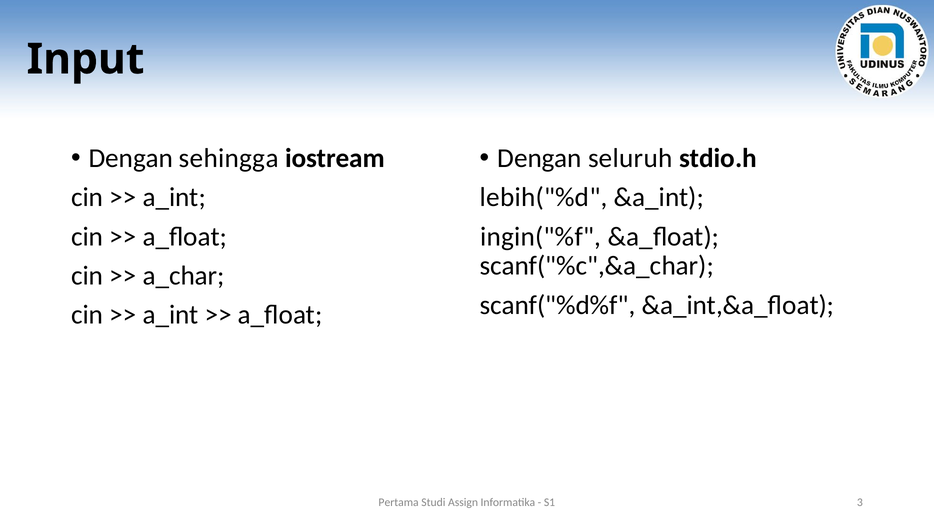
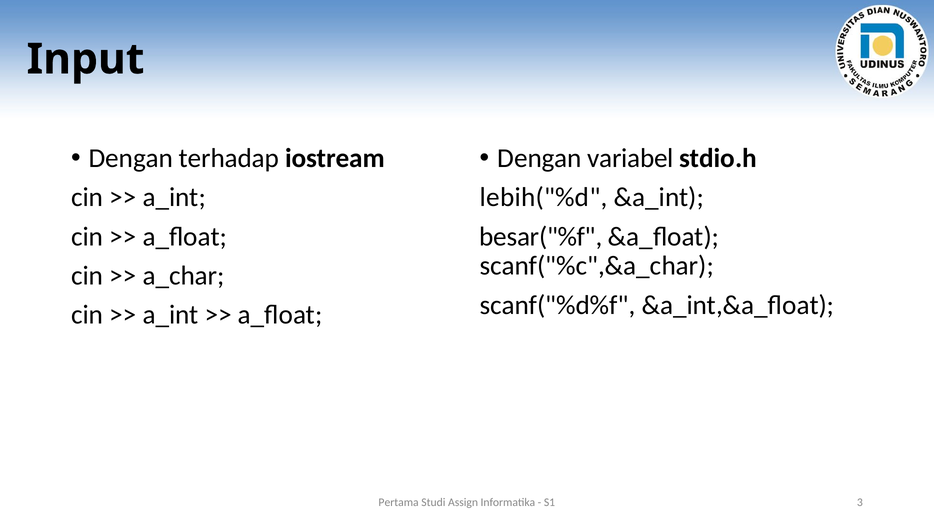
sehingga: sehingga -> terhadap (229, 158)
seluruh: seluruh -> variabel (631, 158)
ingin("%f: ingin("%f -> besar("%f (541, 236)
